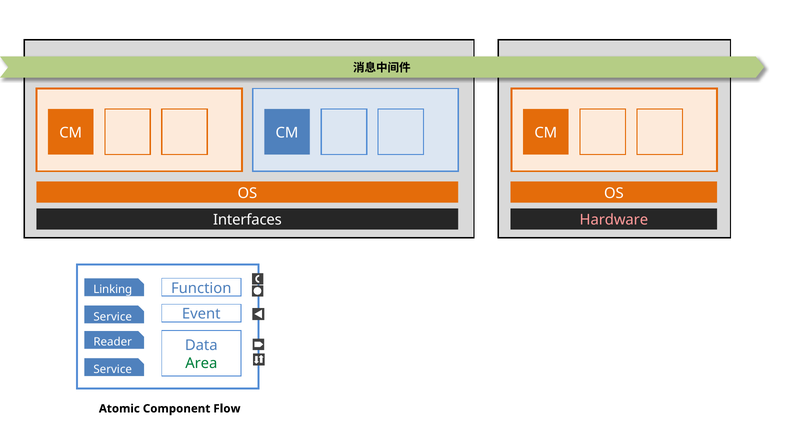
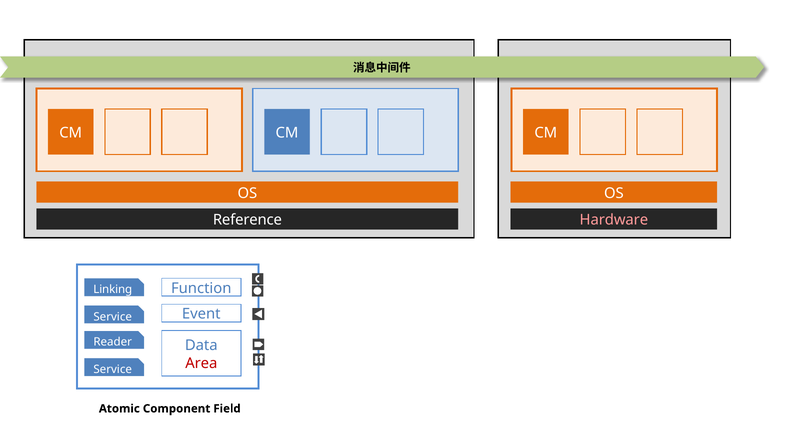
Interfaces: Interfaces -> Reference (247, 220)
Area colour: green -> red (201, 364)
Flow: Flow -> Field (227, 409)
